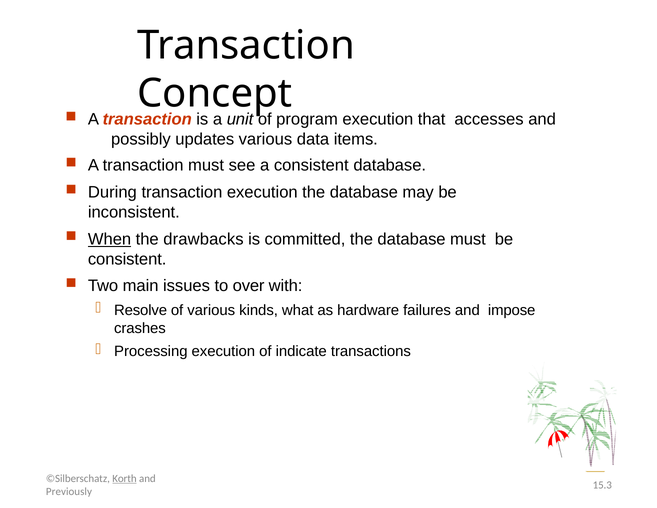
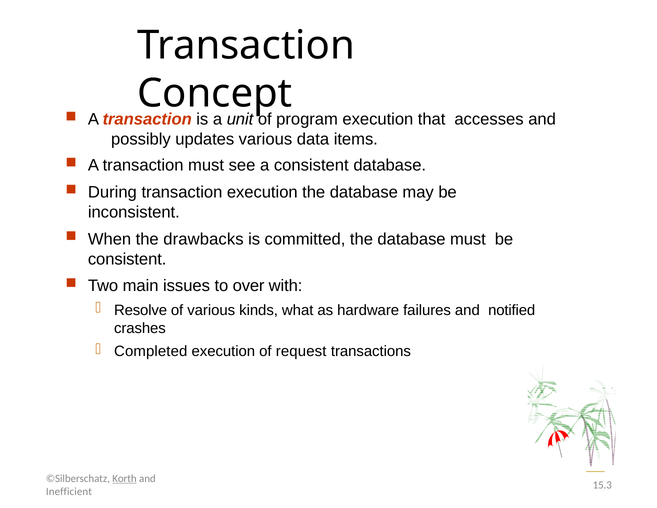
When underline: present -> none (110, 239)
impose: impose -> notified (512, 310)
Processing: Processing -> Completed (151, 351)
indicate: indicate -> request (301, 351)
Previously: Previously -> Inefficient (69, 491)
